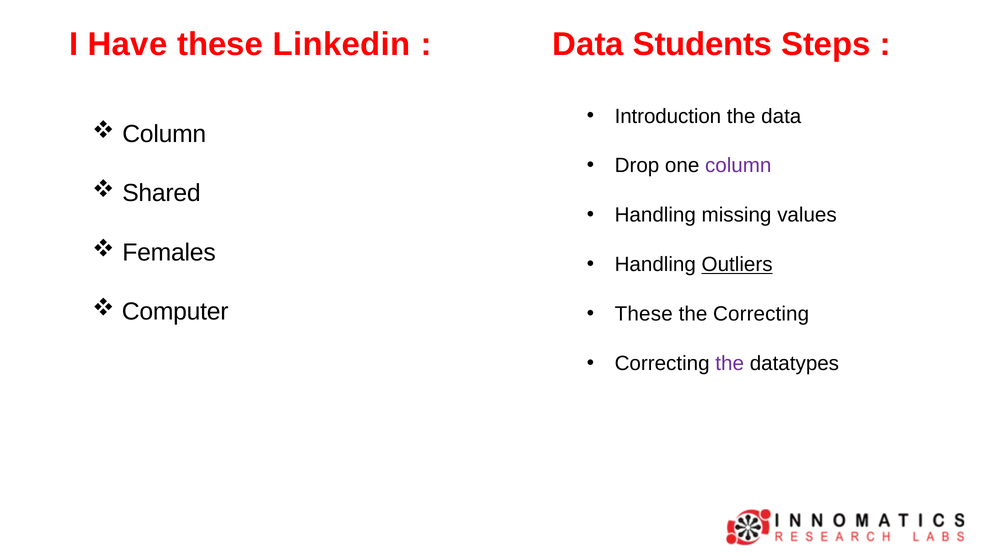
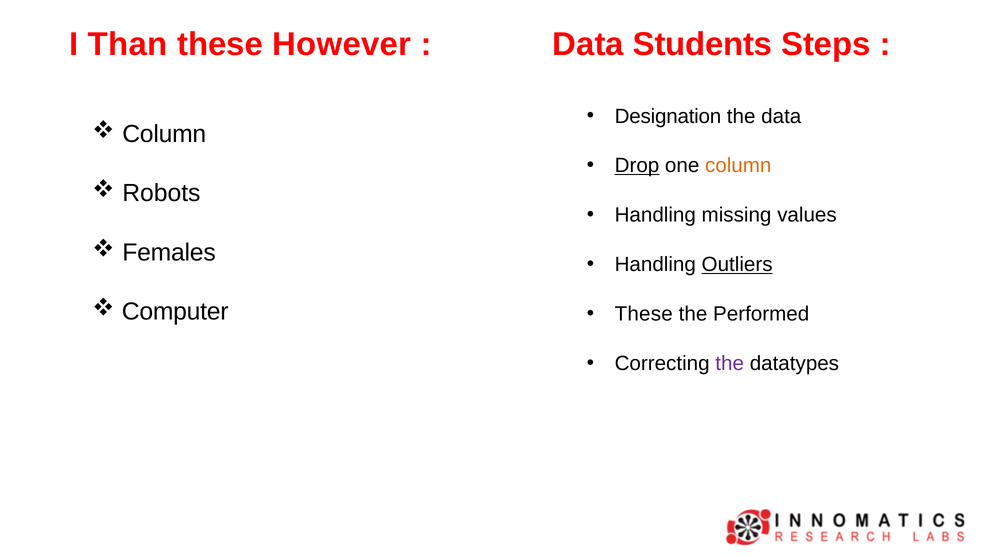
Have: Have -> Than (128, 44)
Linkedin: Linkedin -> However (342, 44)
Introduction: Introduction -> Designation (668, 116)
Drop underline: none -> present (637, 166)
column colour: purple -> orange (738, 166)
Shared: Shared -> Robots (161, 193)
the Correcting: Correcting -> Performed (761, 314)
